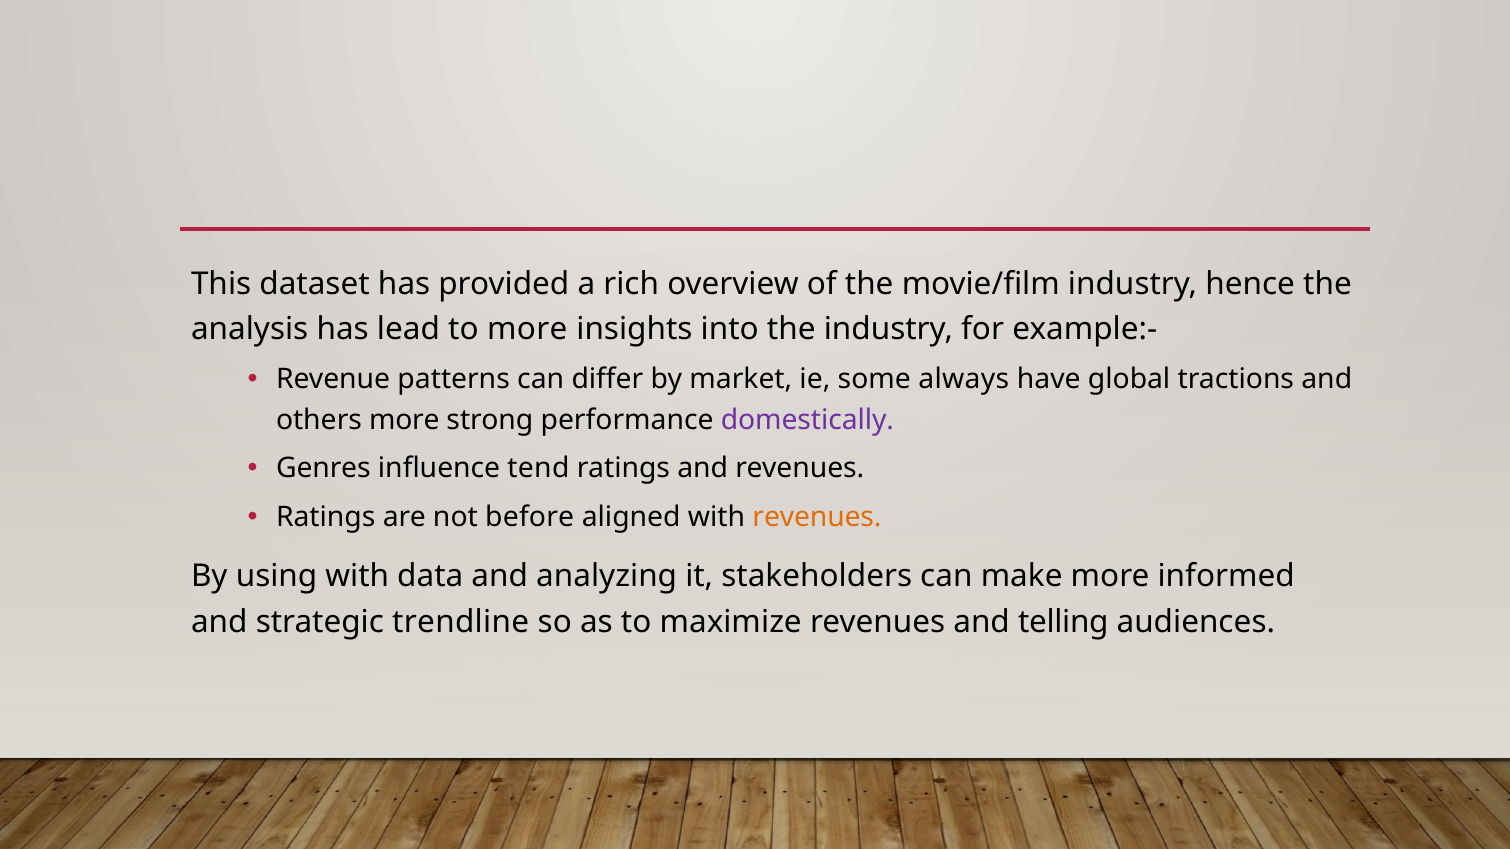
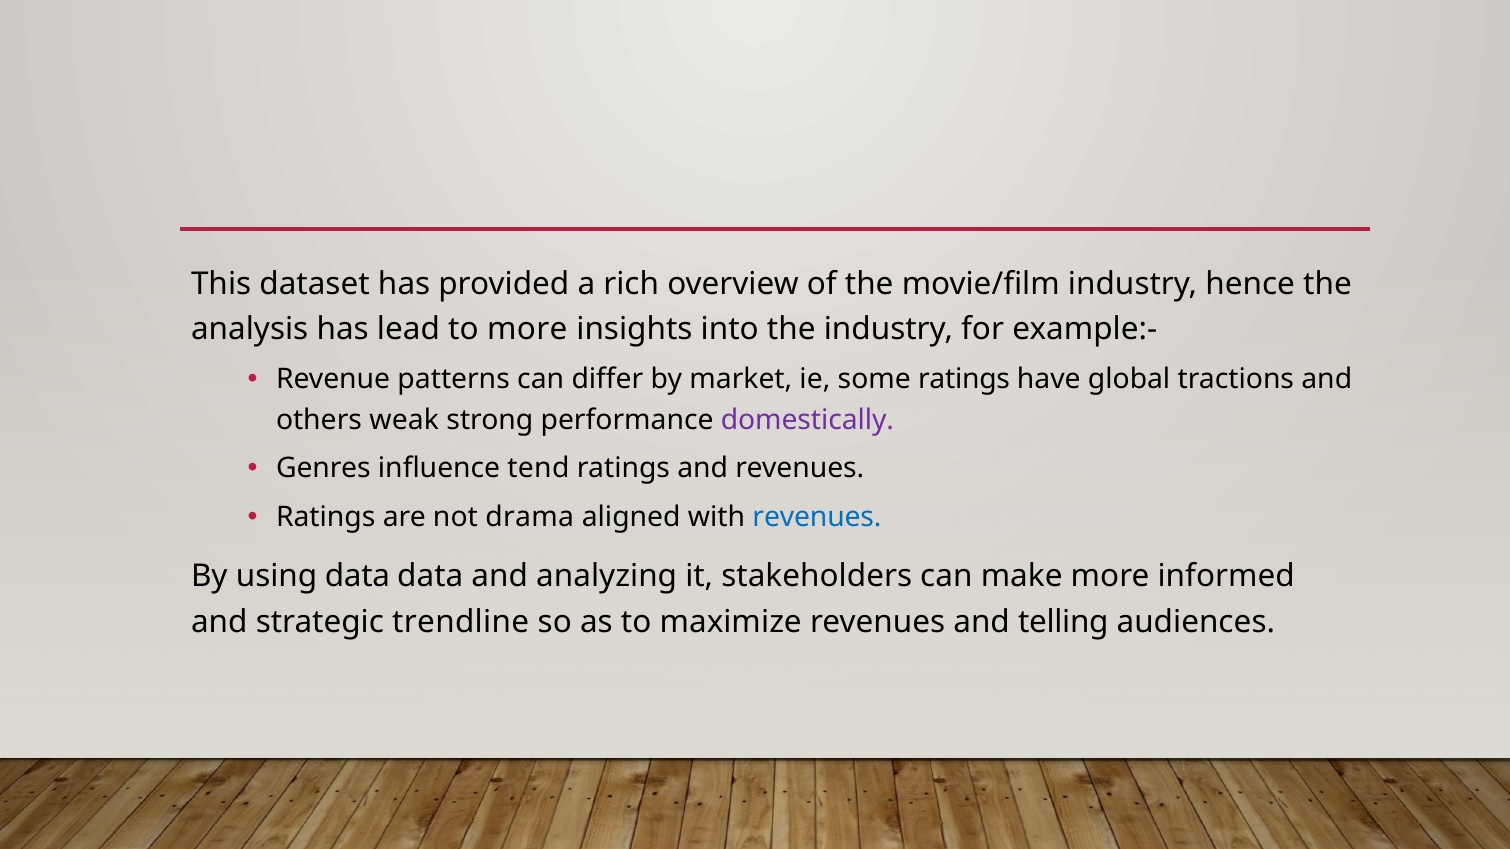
some always: always -> ratings (964, 379)
others more: more -> weak (404, 420)
before: before -> drama (530, 517)
revenues colour: orange -> blue (817, 517)
using with: with -> data (357, 577)
